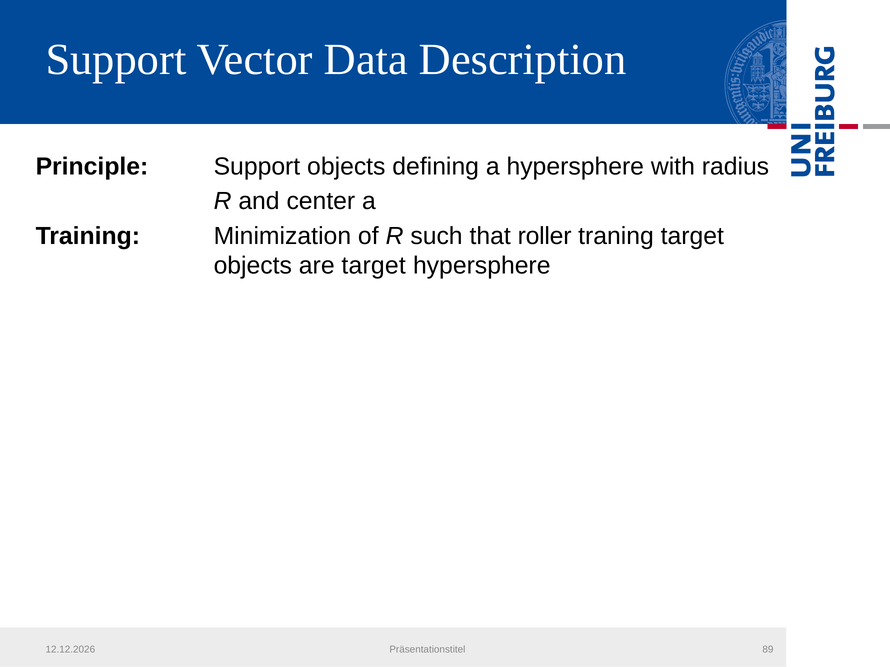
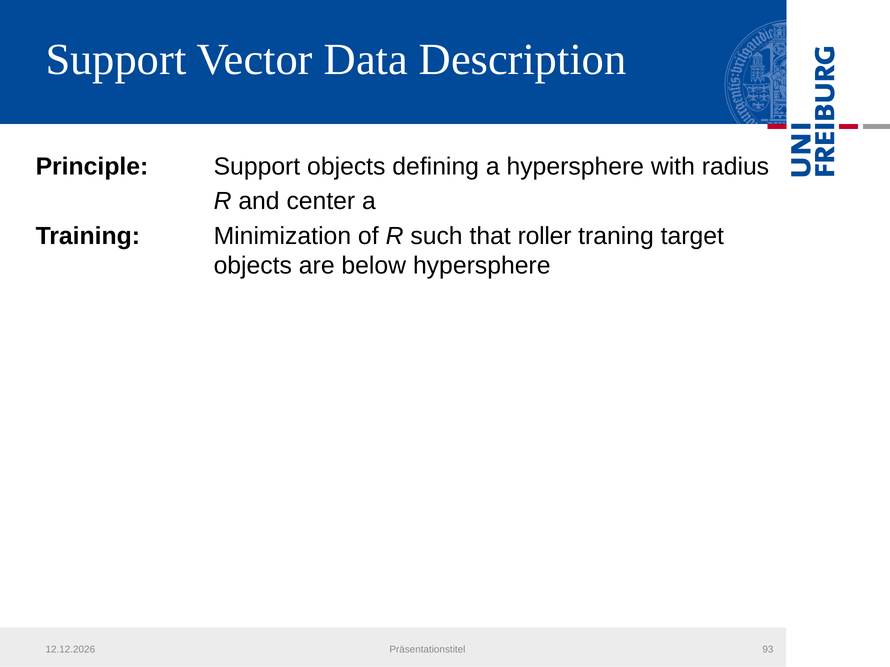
are target: target -> below (374, 266)
89: 89 -> 93 (768, 650)
